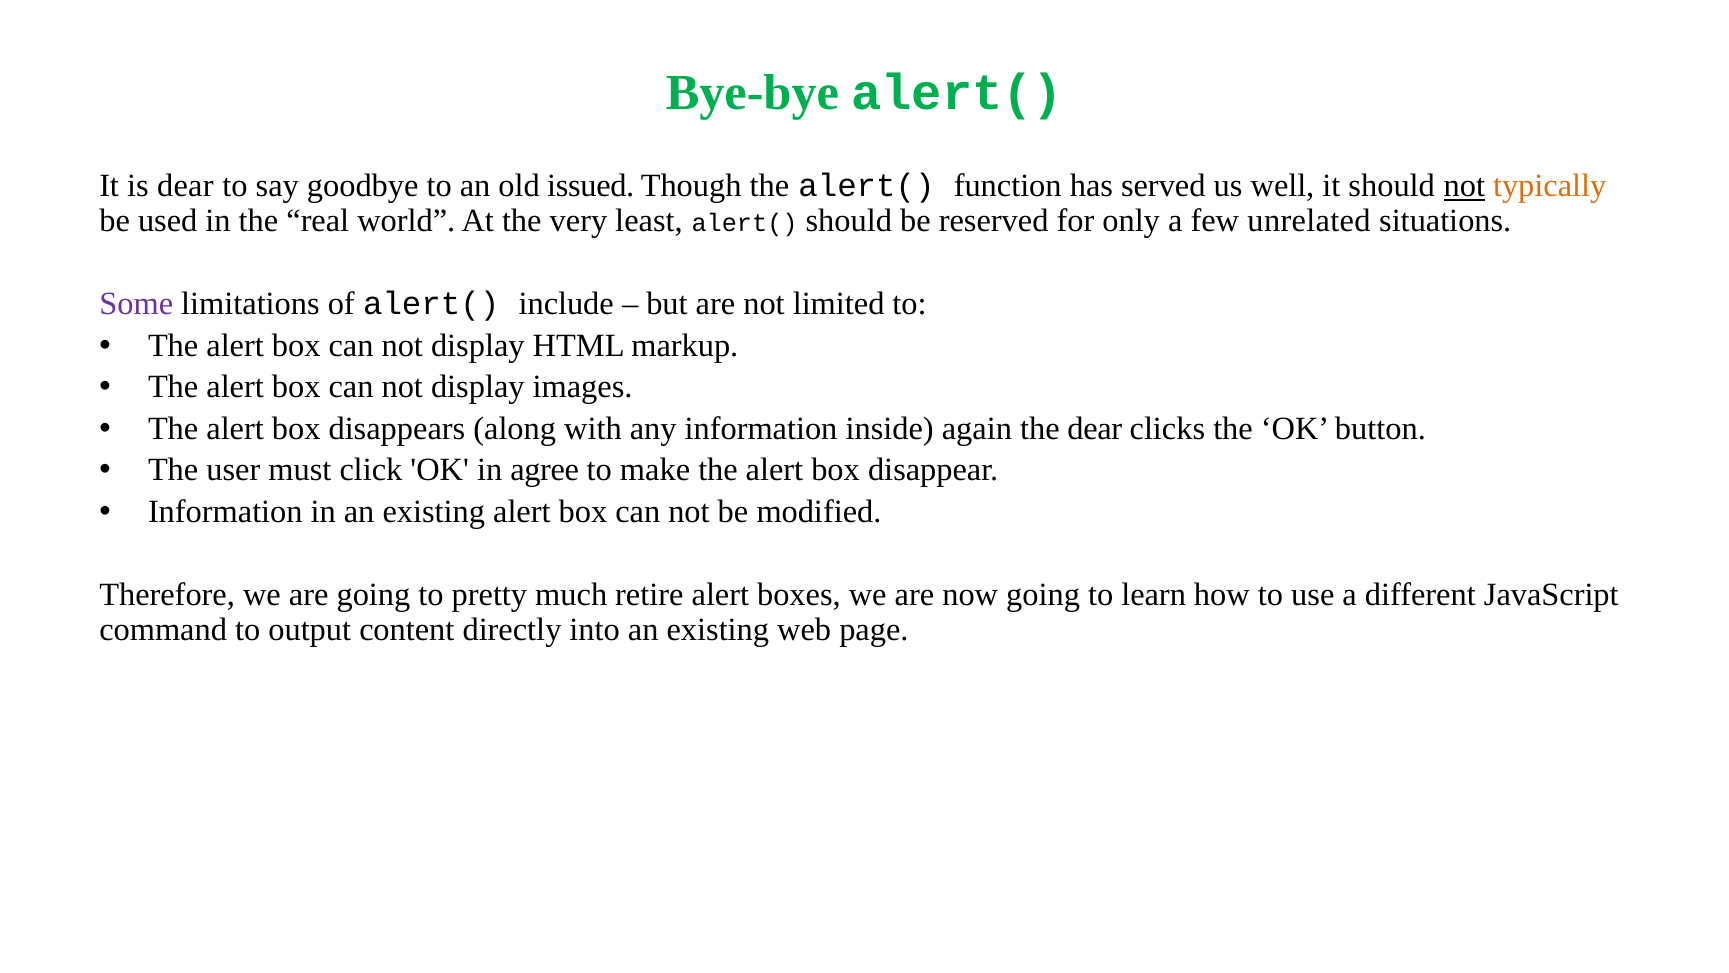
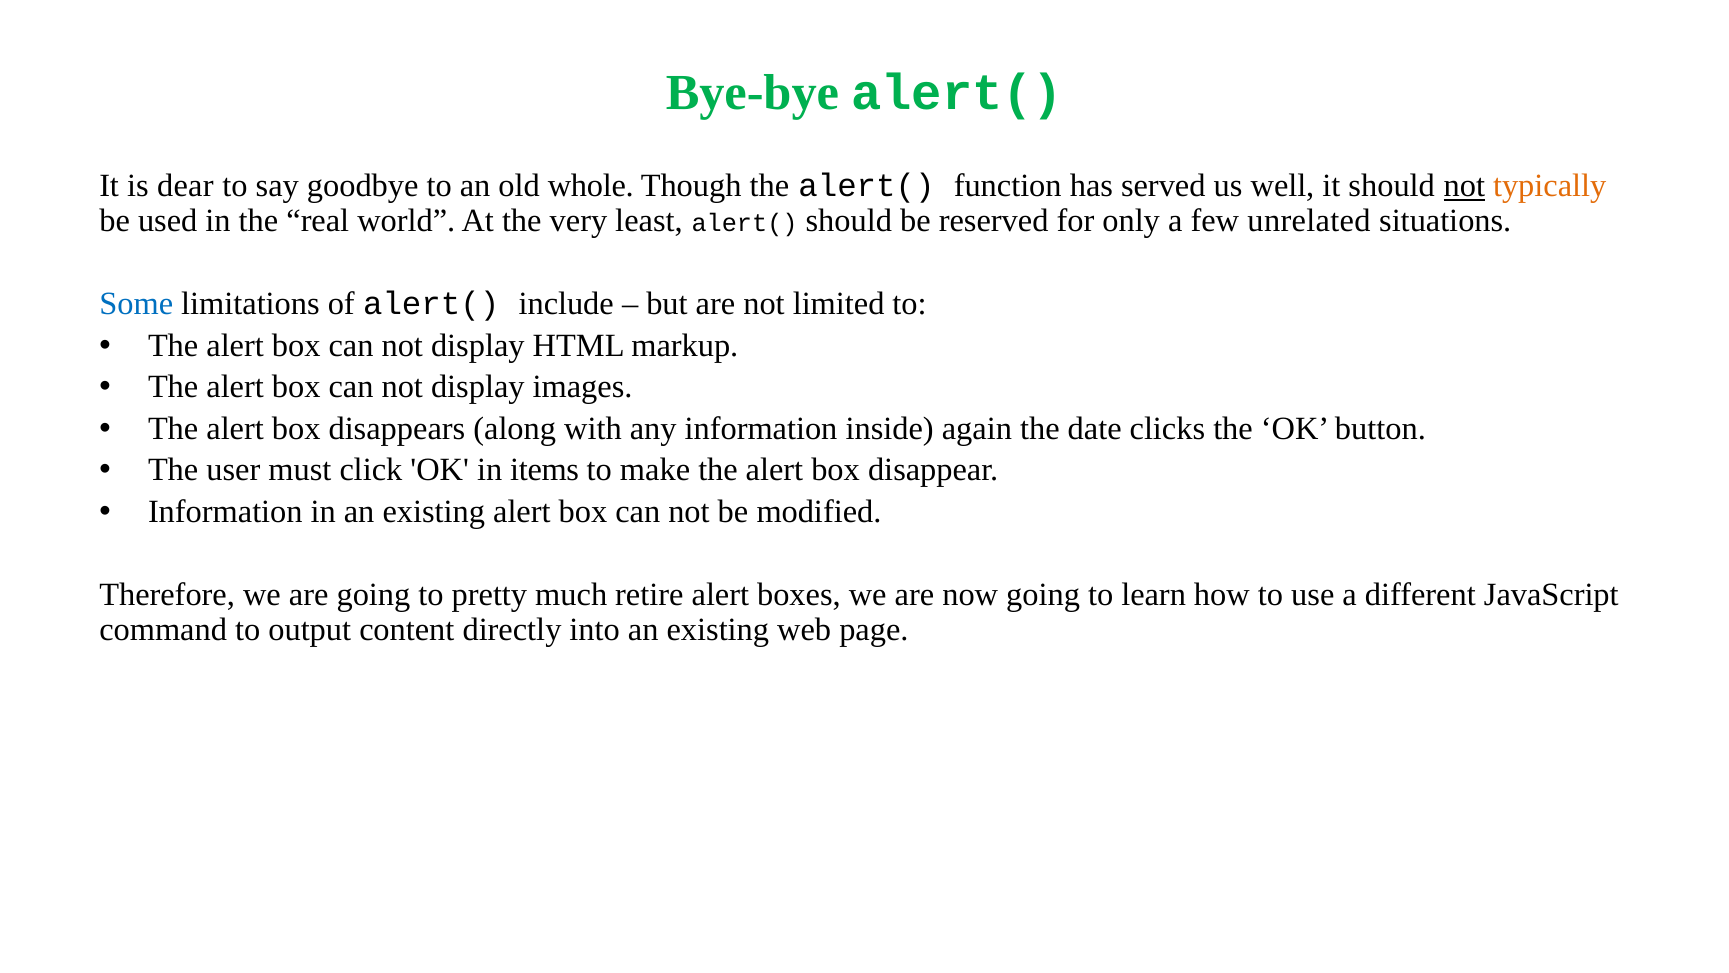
issued: issued -> whole (591, 186)
Some colour: purple -> blue (136, 304)
the dear: dear -> date (1095, 428)
agree: agree -> items (545, 470)
